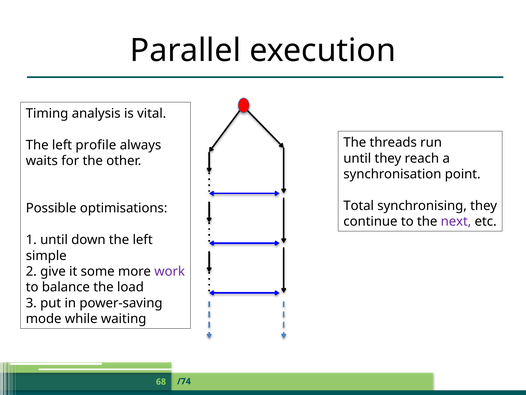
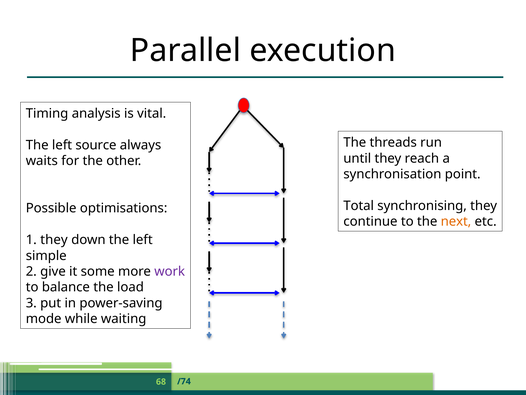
profile: profile -> source (96, 145)
next colour: purple -> orange (456, 221)
1 until: until -> they (54, 240)
